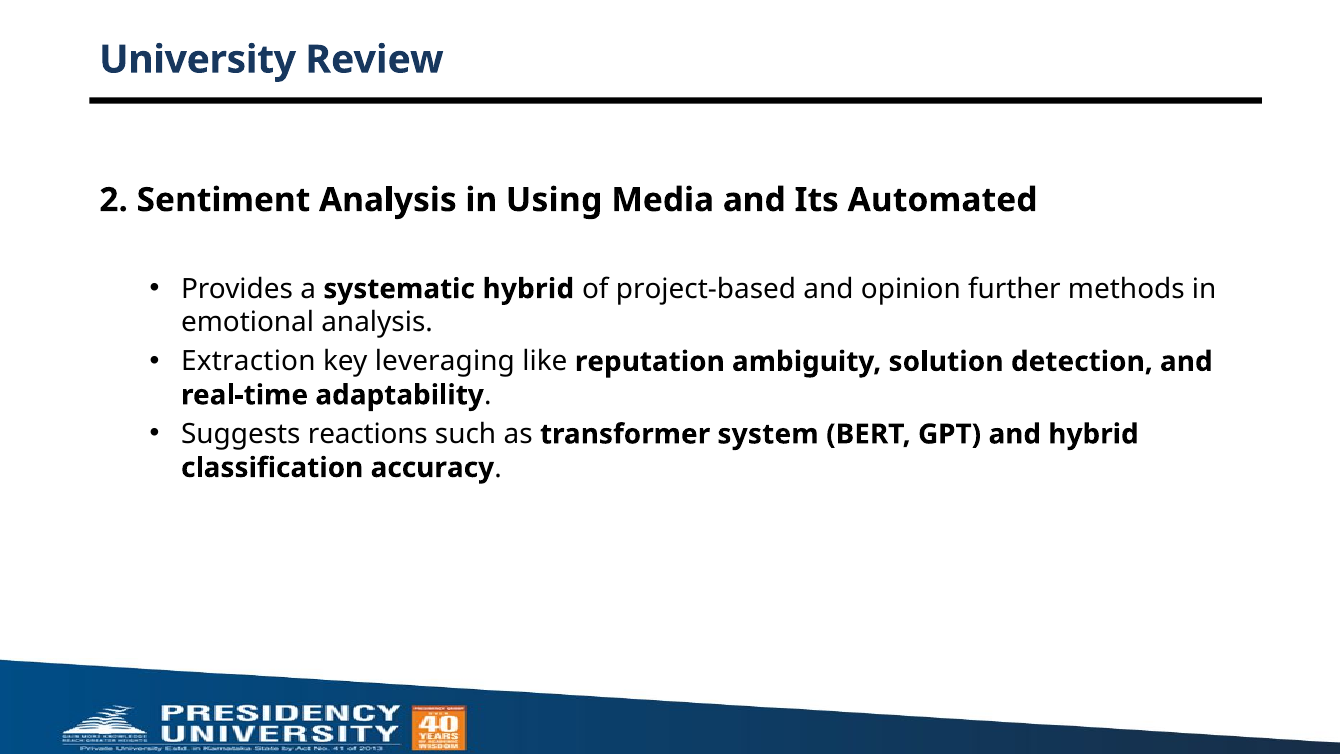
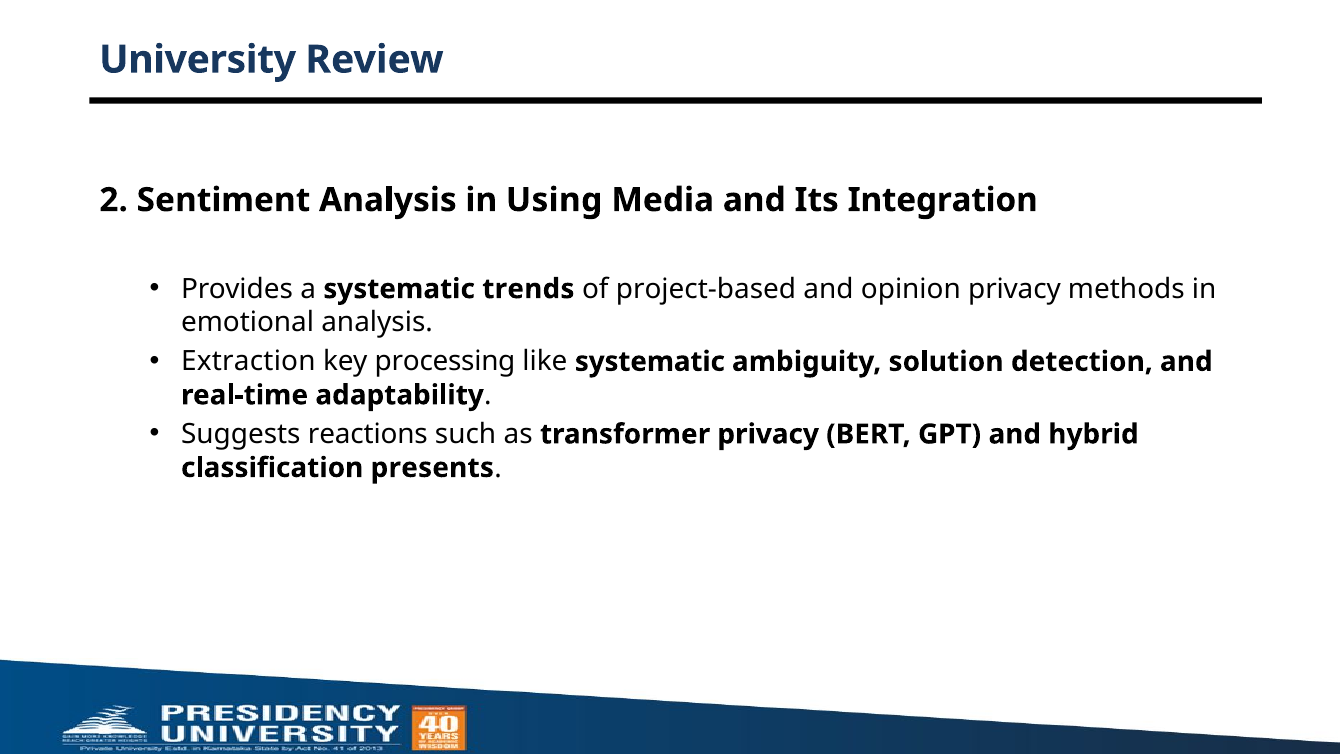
Automated: Automated -> Integration (943, 200)
systematic hybrid: hybrid -> trends (528, 289)
opinion further: further -> privacy (1015, 289)
leveraging: leveraging -> processing (445, 362)
like reputation: reputation -> systematic (650, 362)
transformer system: system -> privacy (768, 434)
accuracy: accuracy -> presents (432, 468)
